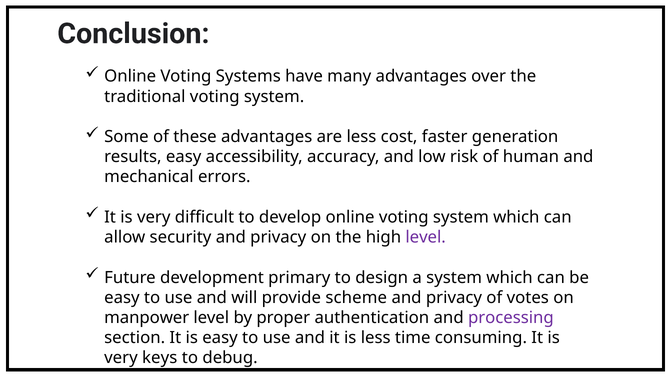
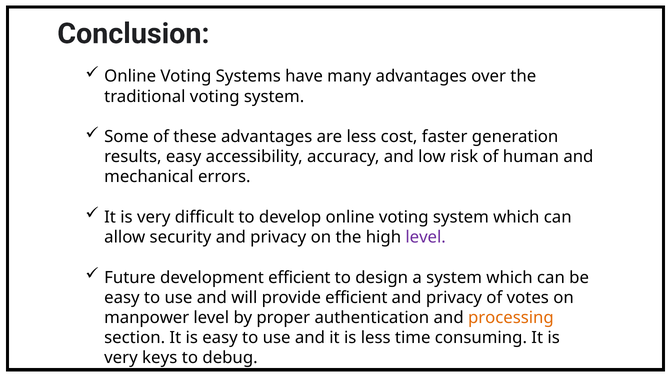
development primary: primary -> efficient (299, 278)
provide scheme: scheme -> efficient (356, 298)
processing colour: purple -> orange (511, 318)
